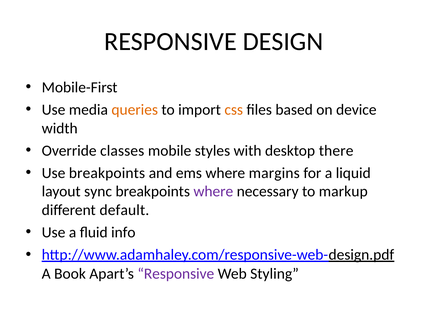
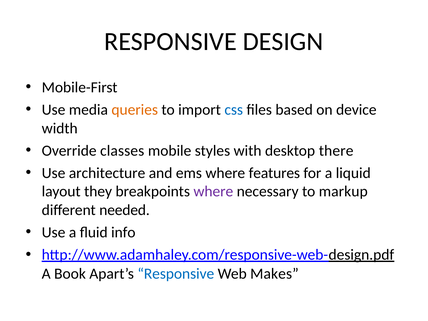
css colour: orange -> blue (234, 110)
Use breakpoints: breakpoints -> architecture (107, 173)
margins: margins -> features (274, 173)
sync: sync -> they (98, 191)
default: default -> needed (125, 210)
Responsive colour: purple -> blue (176, 274)
Styling: Styling -> Makes (274, 274)
